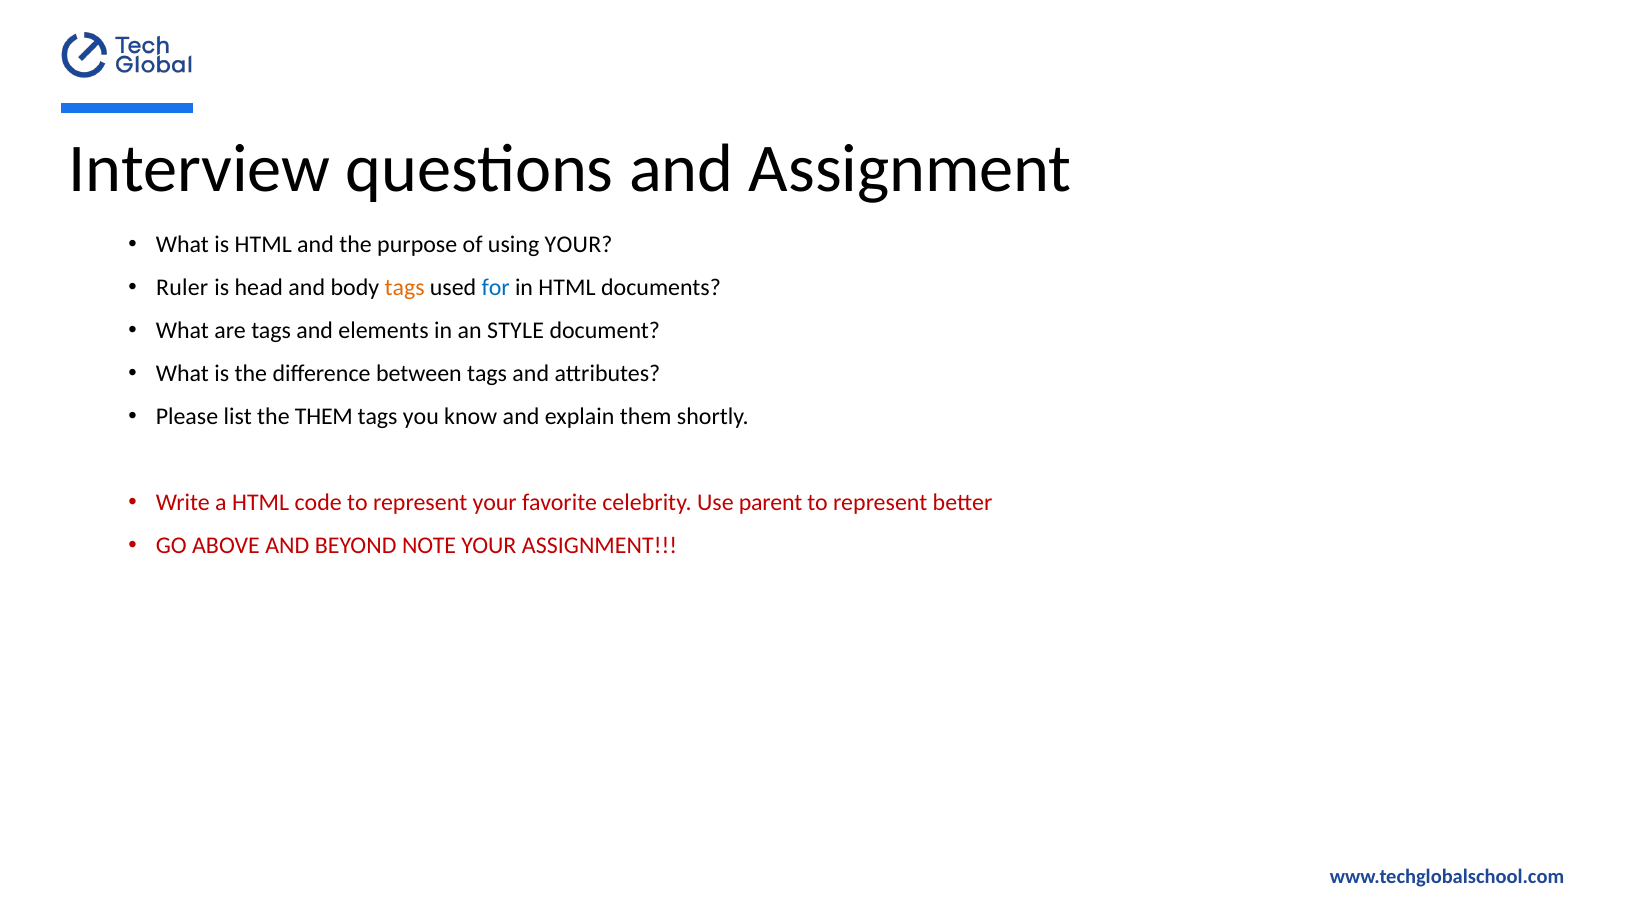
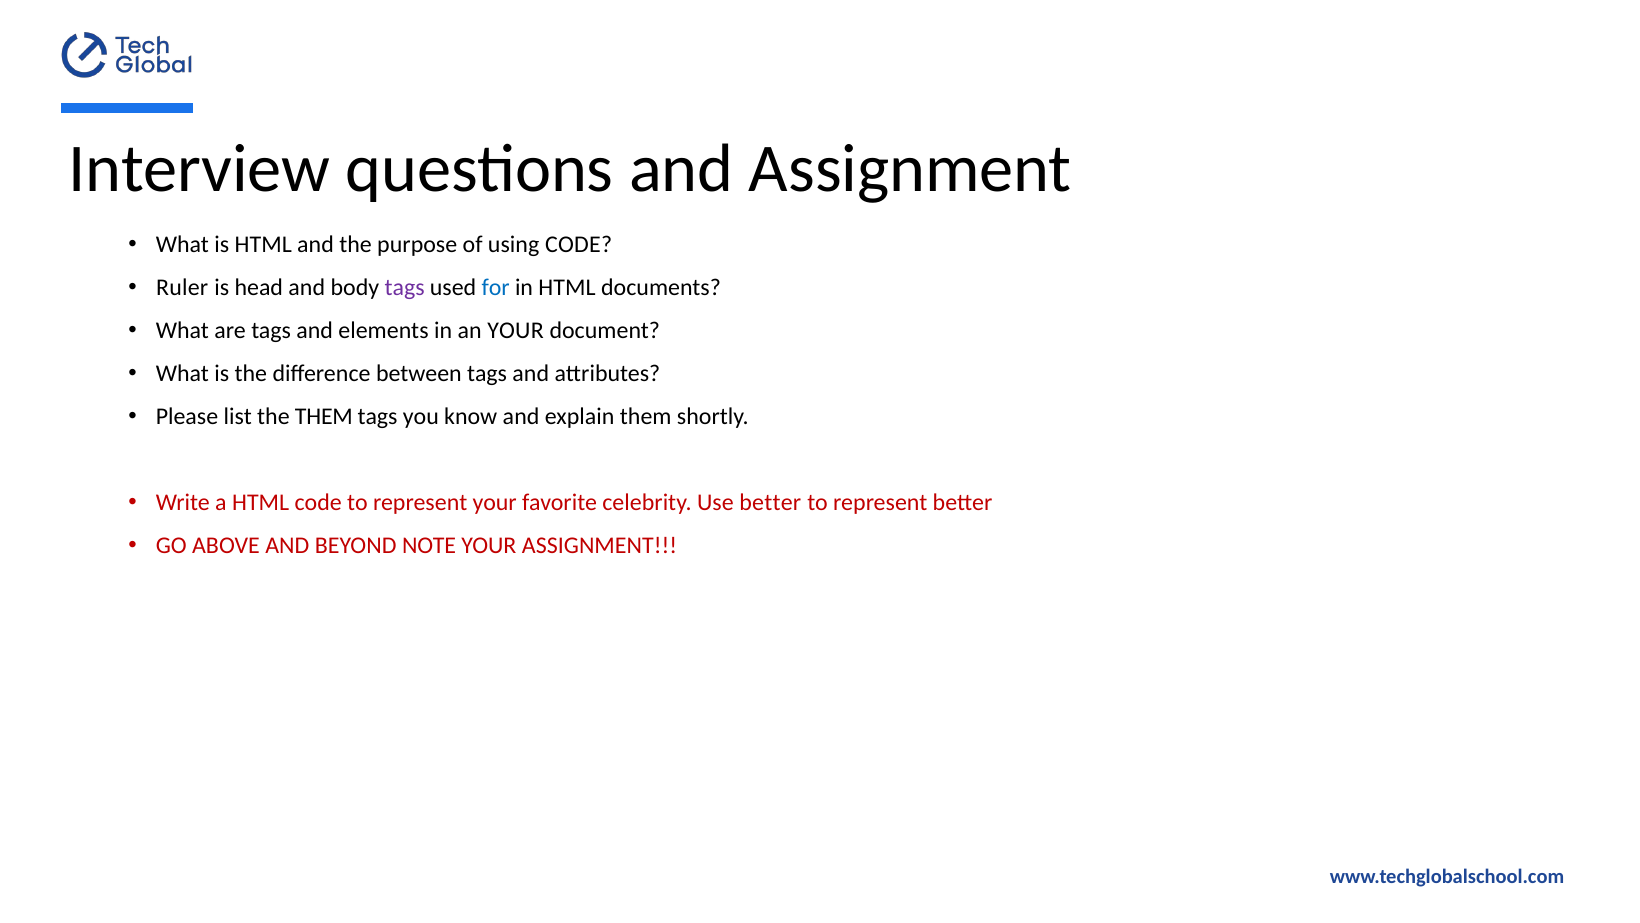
using YOUR: YOUR -> CODE (579, 244)
tags colour: orange -> purple (405, 287)
an STYLE: STYLE -> YOUR (516, 330)
Use parent: parent -> better (770, 502)
